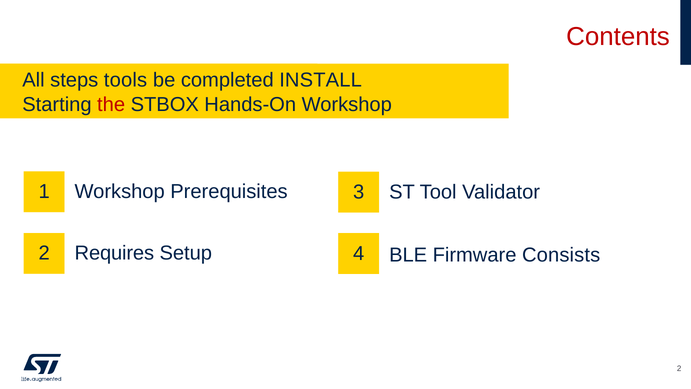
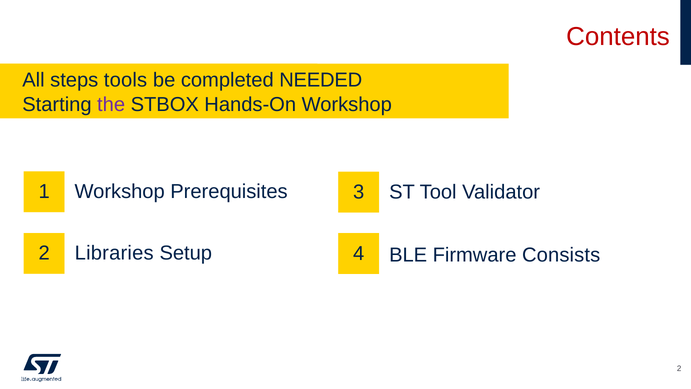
INSTALL: INSTALL -> NEEDED (321, 80)
the colour: red -> purple (111, 104)
Requires: Requires -> Libraries (114, 253)
